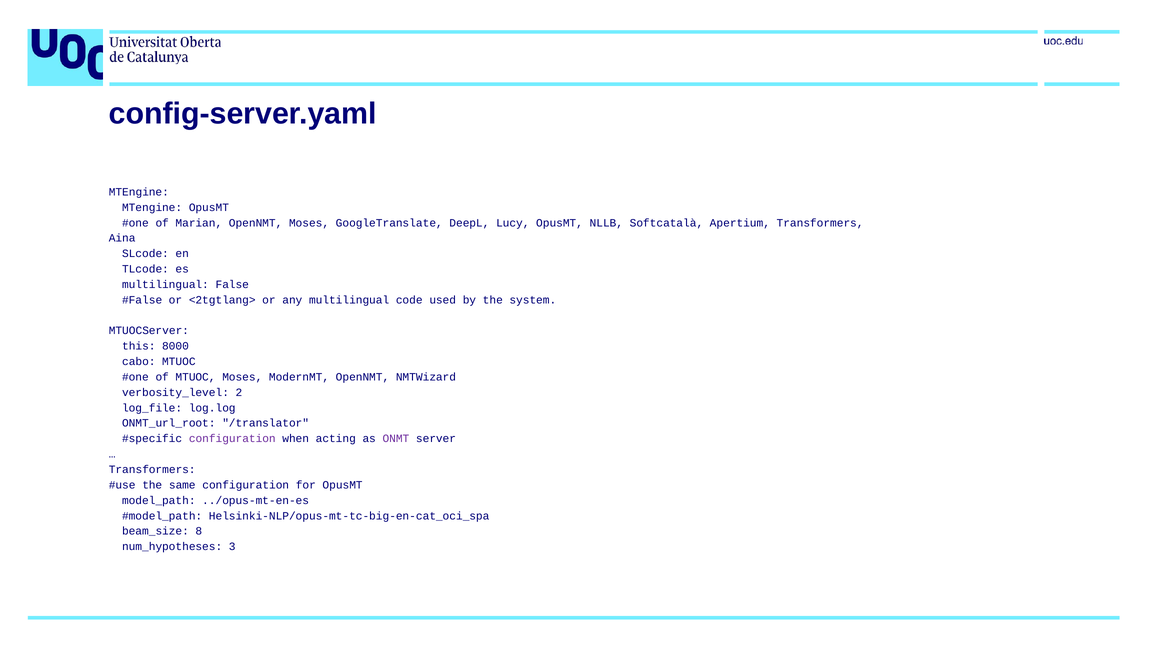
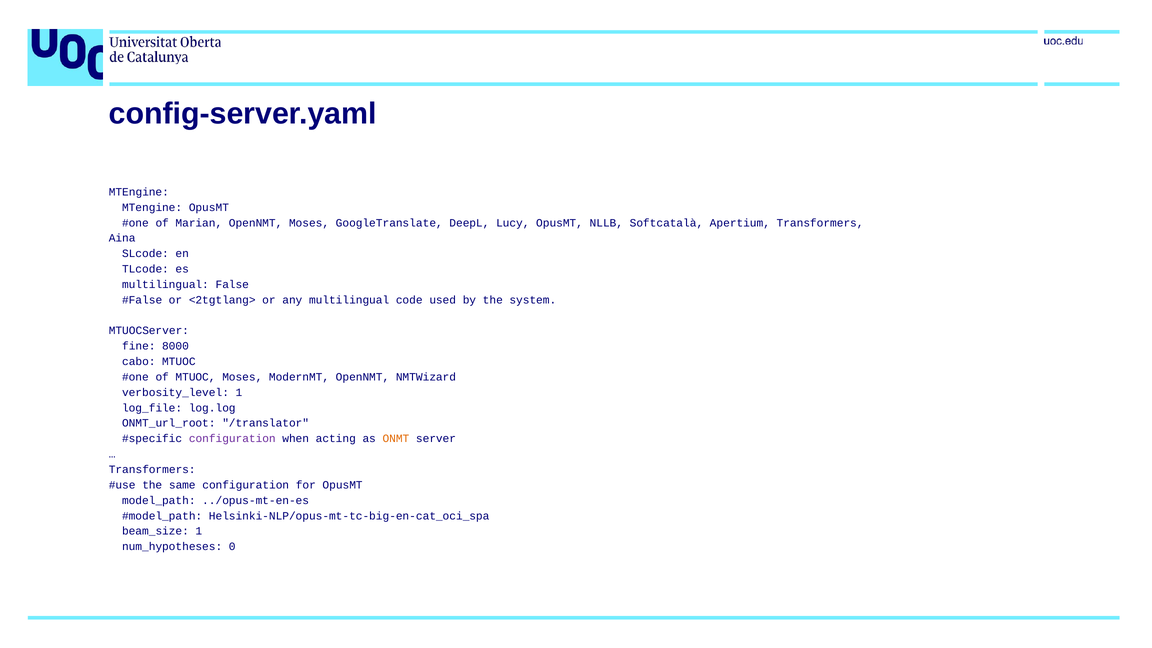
this: this -> fine (139, 346)
verbosity_level 2: 2 -> 1 (239, 392)
ONMT colour: purple -> orange (396, 439)
beam_size 8: 8 -> 1 (199, 531)
3: 3 -> 0 (232, 547)
